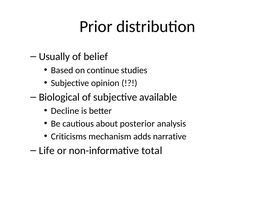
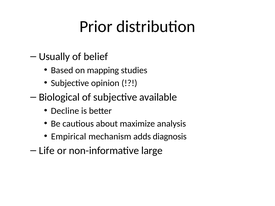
continue: continue -> mapping (103, 70)
posterior: posterior -> maximize (137, 124)
Criticisms: Criticisms -> Empirical (69, 137)
narrative: narrative -> diagnosis (170, 137)
total: total -> large (152, 151)
